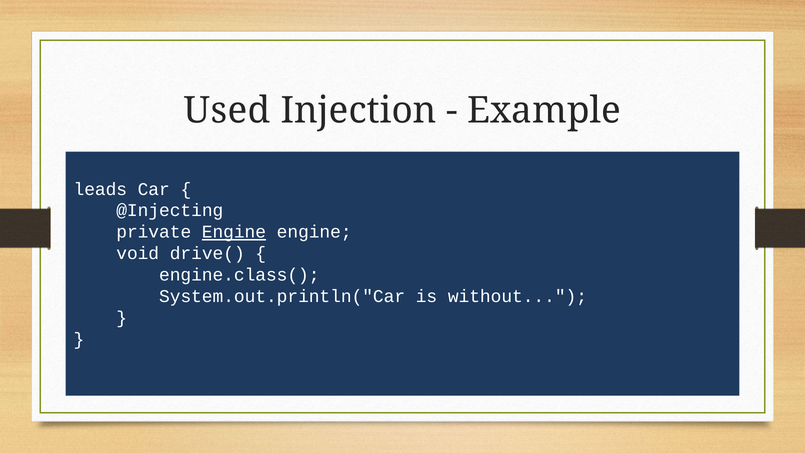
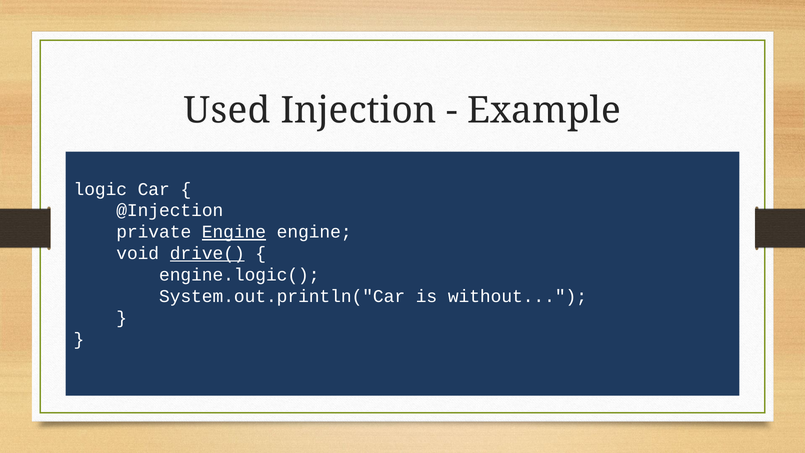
leads: leads -> logic (100, 189)
@Injecting: @Injecting -> @Injection (170, 211)
drive( underline: none -> present (207, 253)
engine.class(: engine.class( -> engine.logic( (239, 275)
